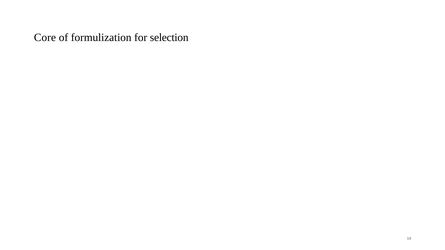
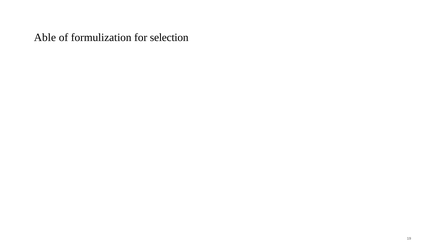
Core: Core -> Able (45, 37)
